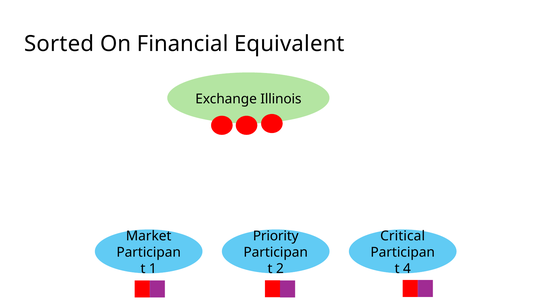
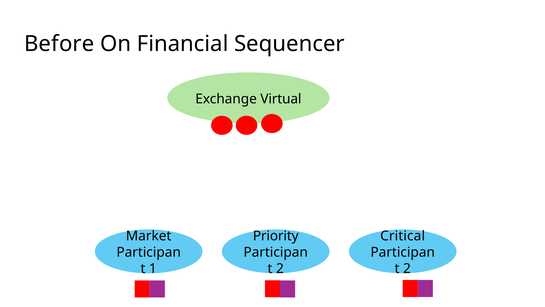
Sorted: Sorted -> Before (59, 44)
Equivalent: Equivalent -> Sequencer (289, 44)
Illinois: Illinois -> Virtual (281, 99)
4: 4 -> 2 (407, 268)
